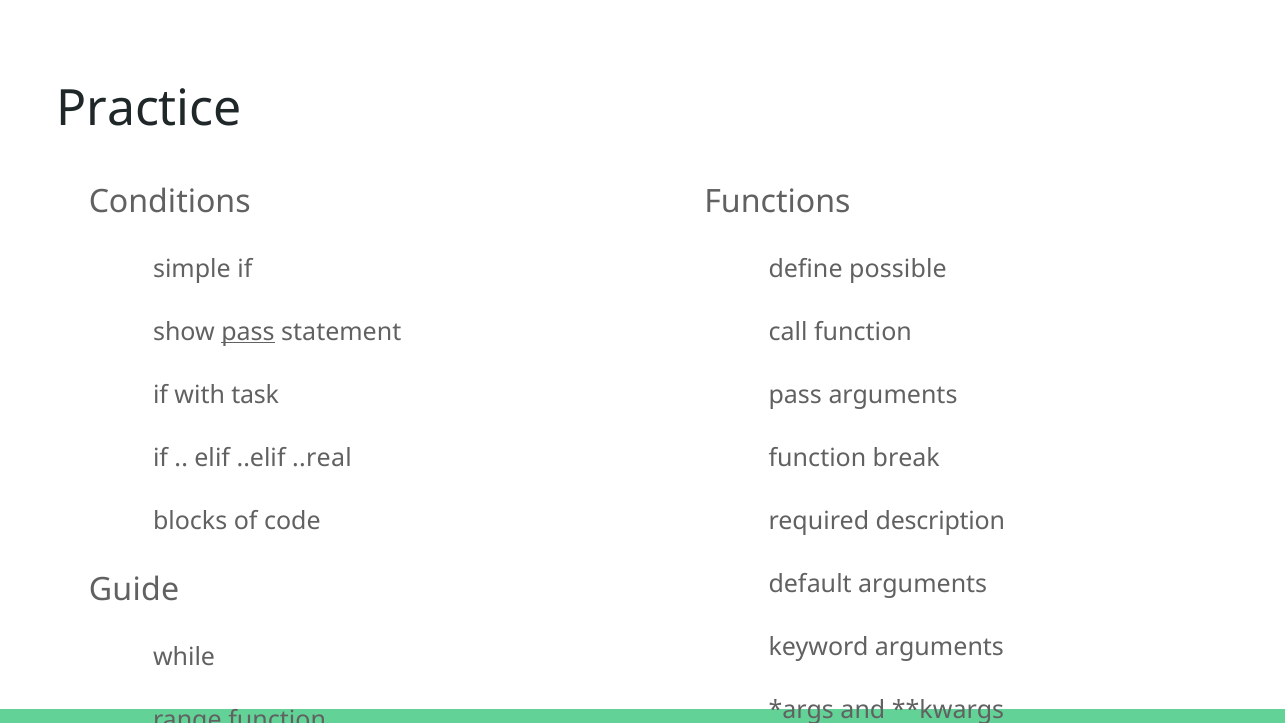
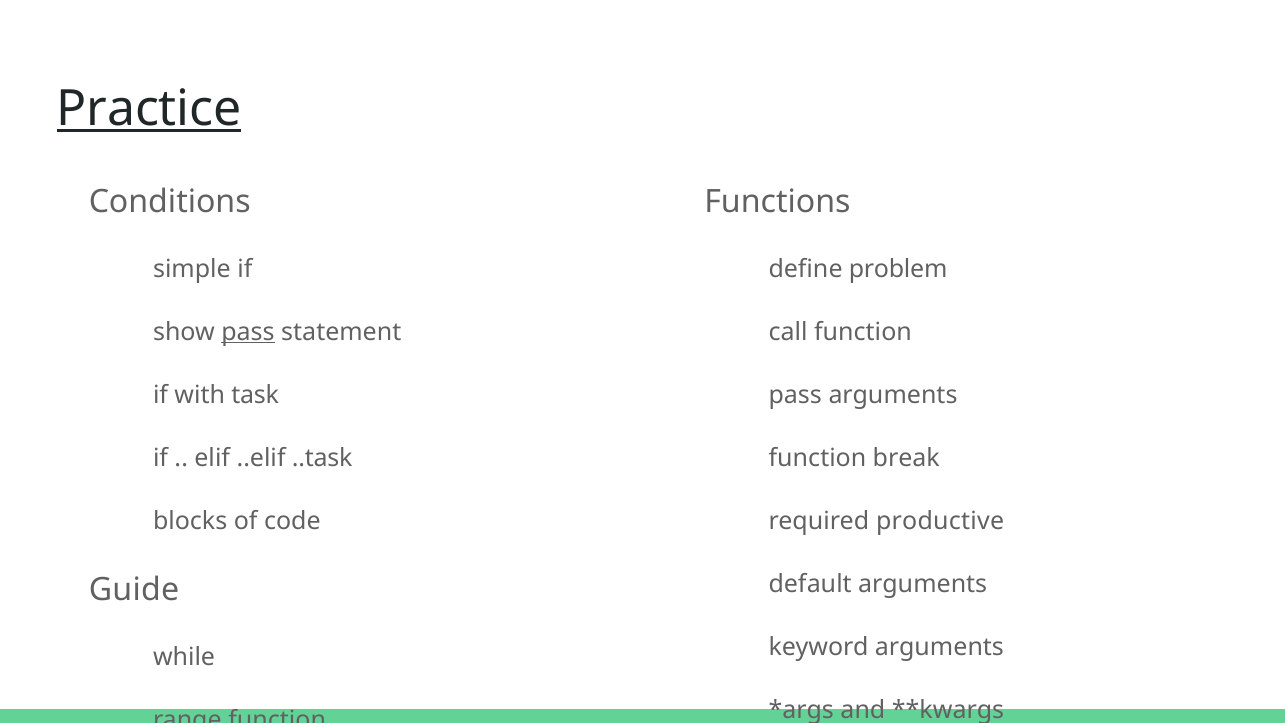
Practice underline: none -> present (149, 109)
possible: possible -> problem (898, 269)
..real: ..real -> ..task (322, 458)
description: description -> productive (940, 521)
